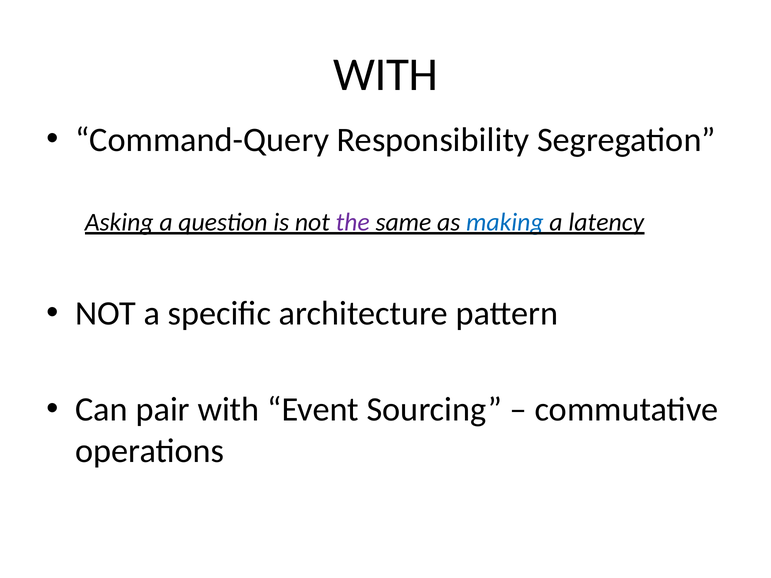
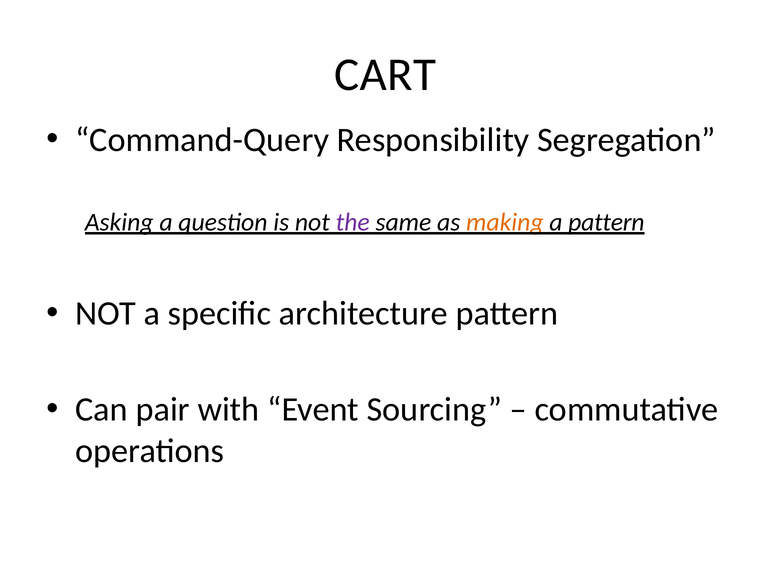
WITH: WITH -> CART (385, 75)
making colour: blue -> orange (505, 222)
a latency: latency -> pattern (606, 222)
